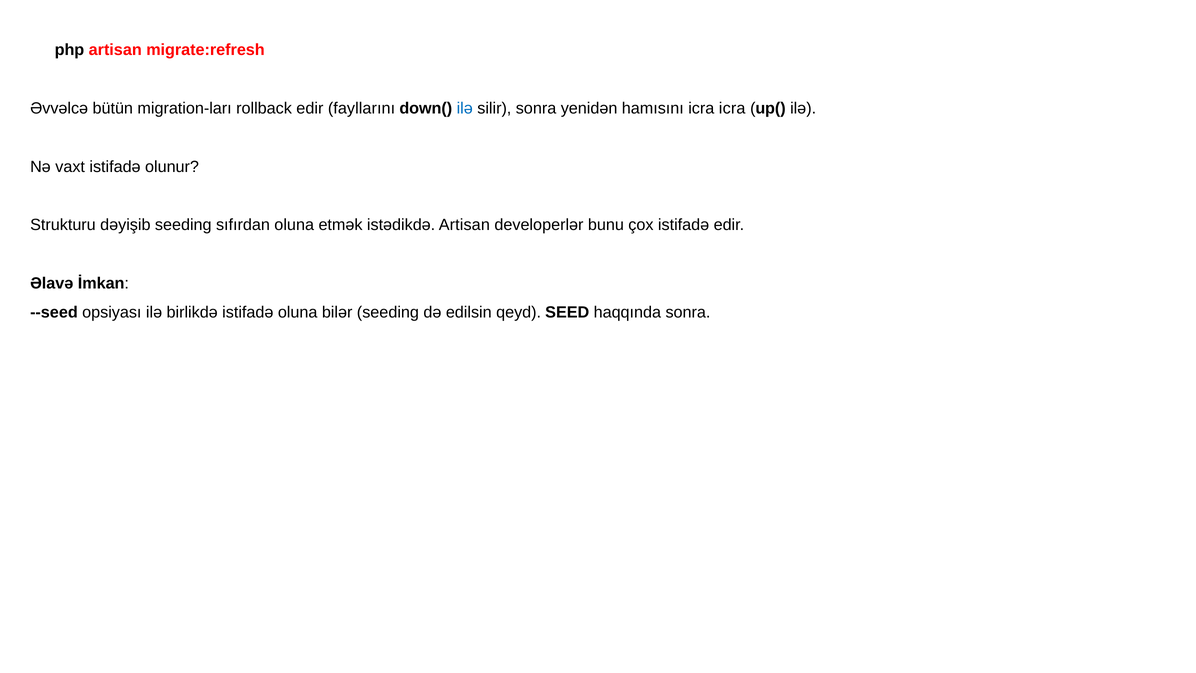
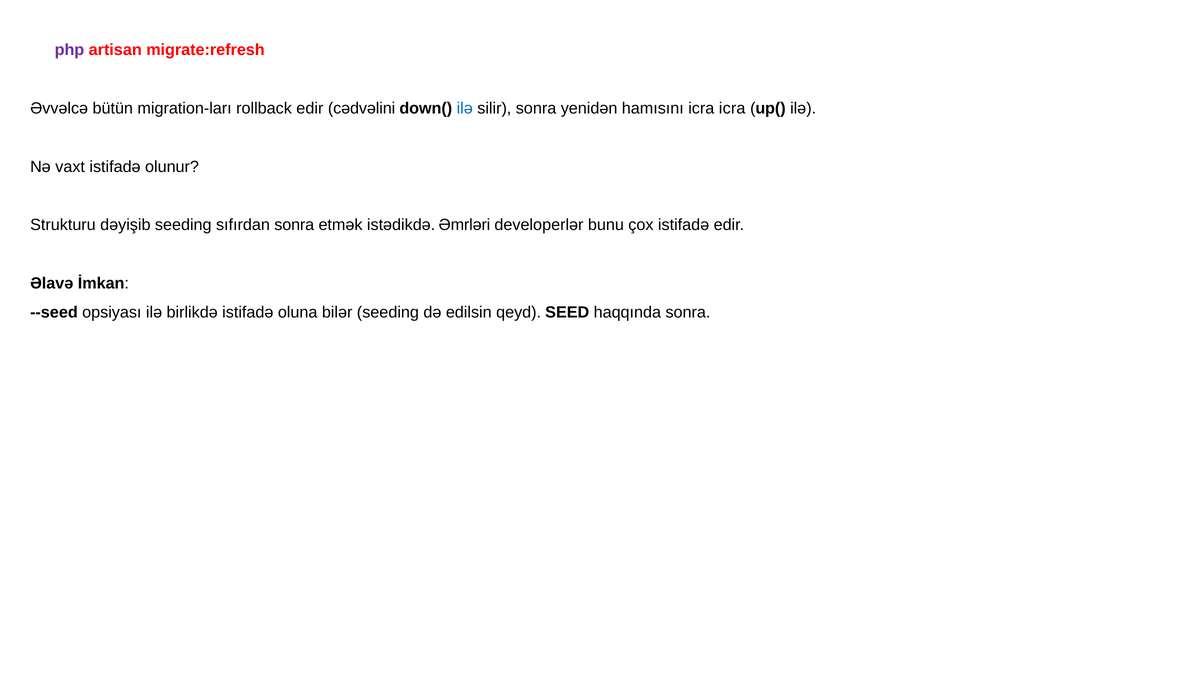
php colour: black -> purple (69, 50)
fayllarını: fayllarını -> cədvəlini (362, 108)
sıfırdan oluna: oluna -> sonra (294, 225)
istədikdə Artisan: Artisan -> Əmrləri (464, 225)
